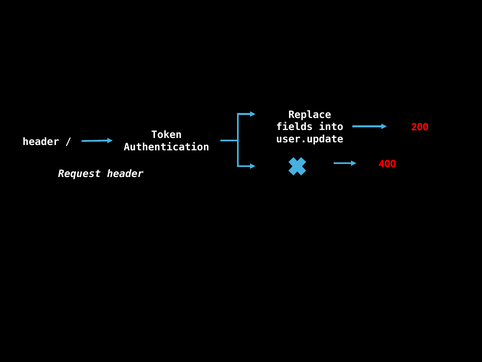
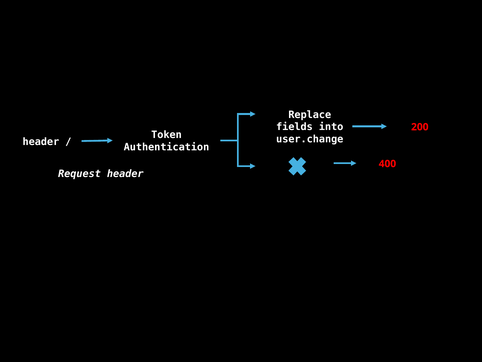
user.update: user.update -> user.change (310, 139)
